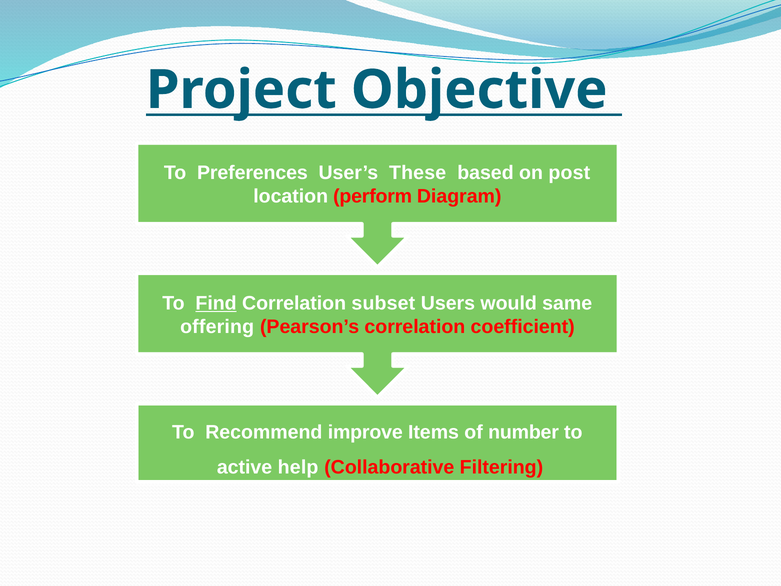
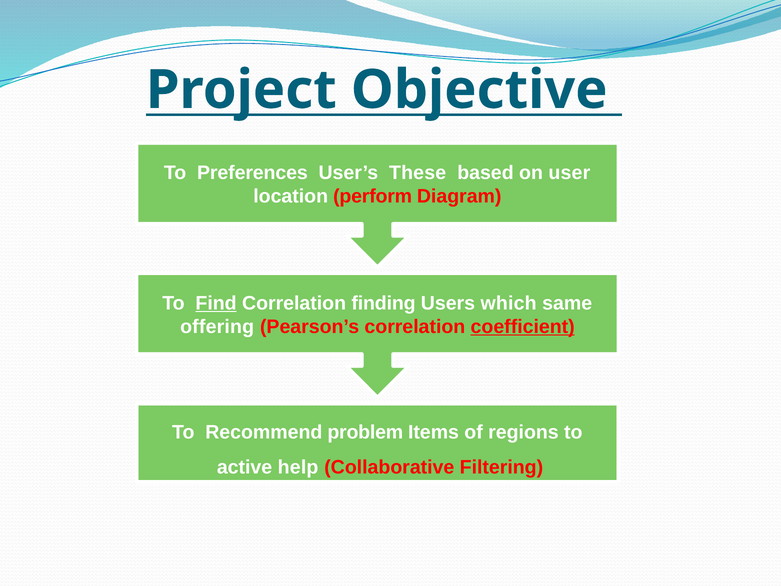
post: post -> user (569, 173)
subset: subset -> finding (384, 303)
would: would -> which (509, 303)
coefficient underline: none -> present (523, 327)
improve: improve -> problem (365, 432)
number: number -> regions (523, 432)
